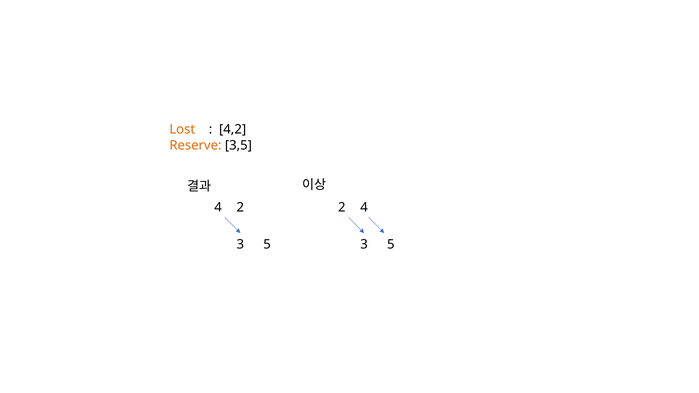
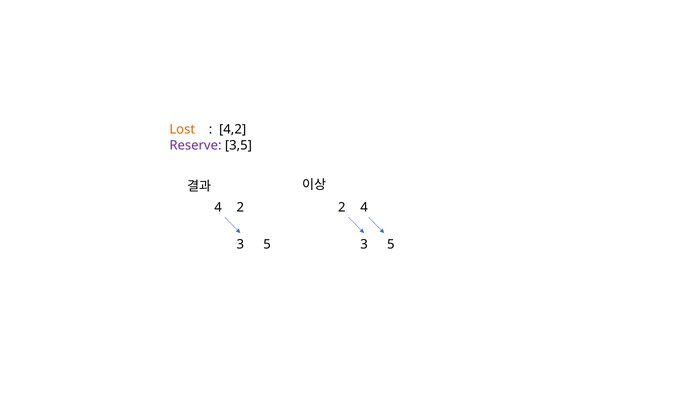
Reserve colour: orange -> purple (195, 145)
